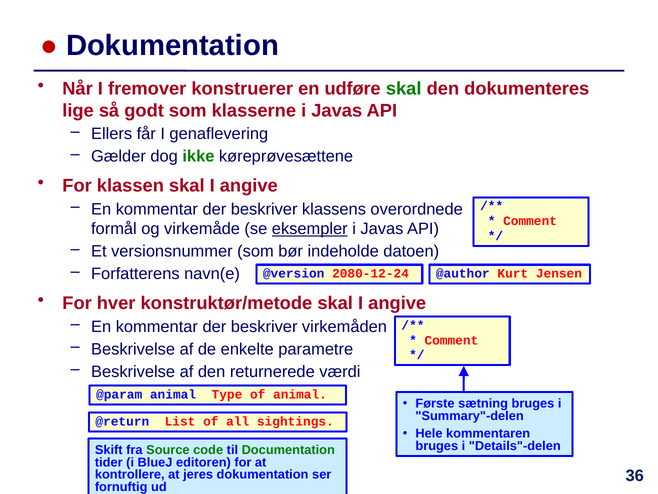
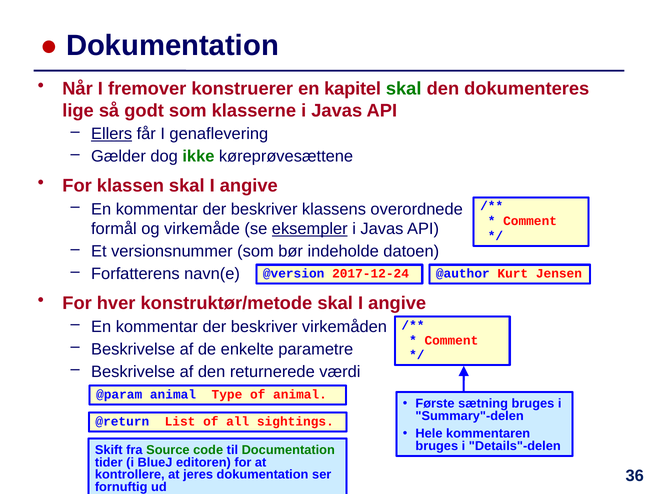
udføre: udføre -> kapitel (353, 88)
Ellers underline: none -> present (112, 134)
2080-12-24: 2080-12-24 -> 2017-12-24 (371, 273)
